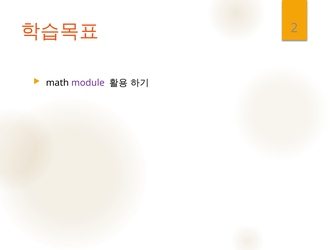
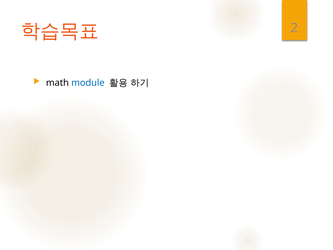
module colour: purple -> blue (88, 83)
